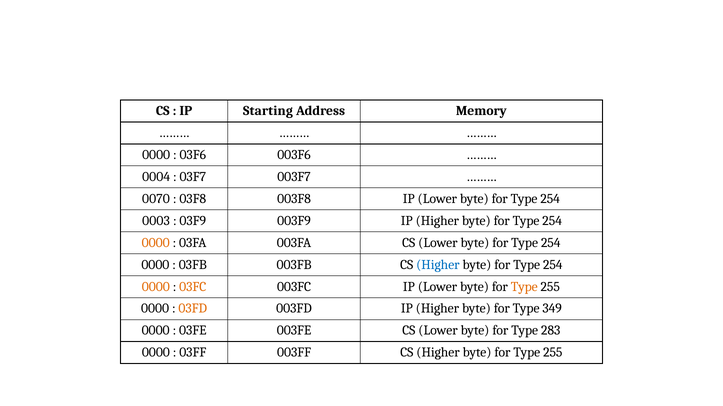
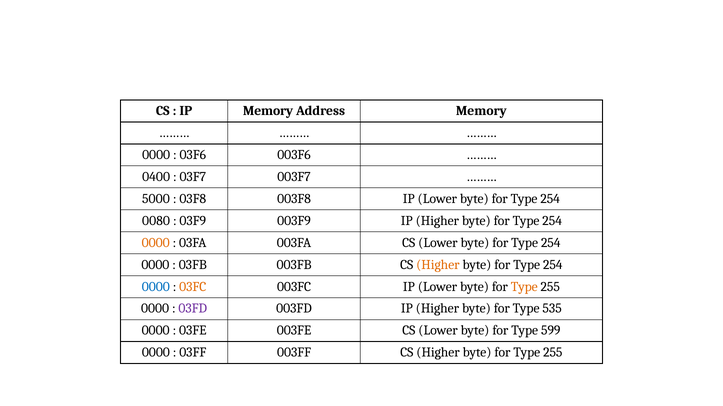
IP Starting: Starting -> Memory (268, 111)
0004: 0004 -> 0400 (156, 177)
0070: 0070 -> 5000 (156, 199)
0003: 0003 -> 0080 (156, 221)
Higher colour: blue -> orange (438, 265)
0000 colour: orange -> blue (156, 287)
03FD colour: orange -> purple (193, 309)
349: 349 -> 535 (552, 309)
283: 283 -> 599 (551, 331)
